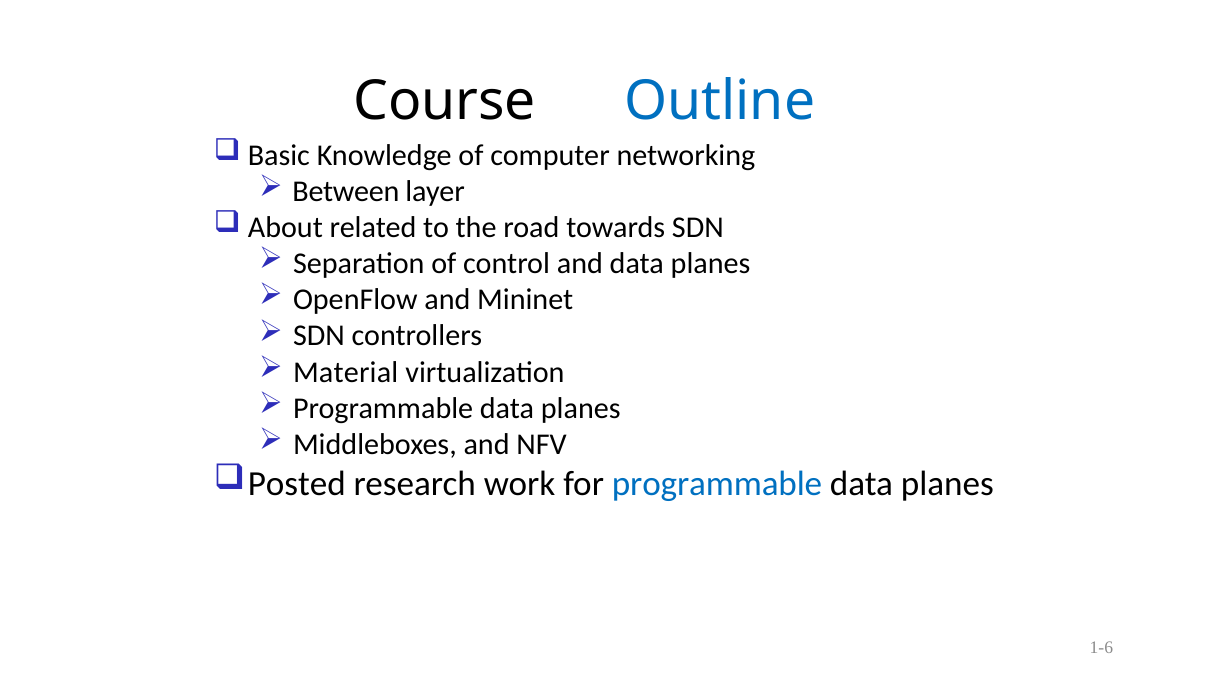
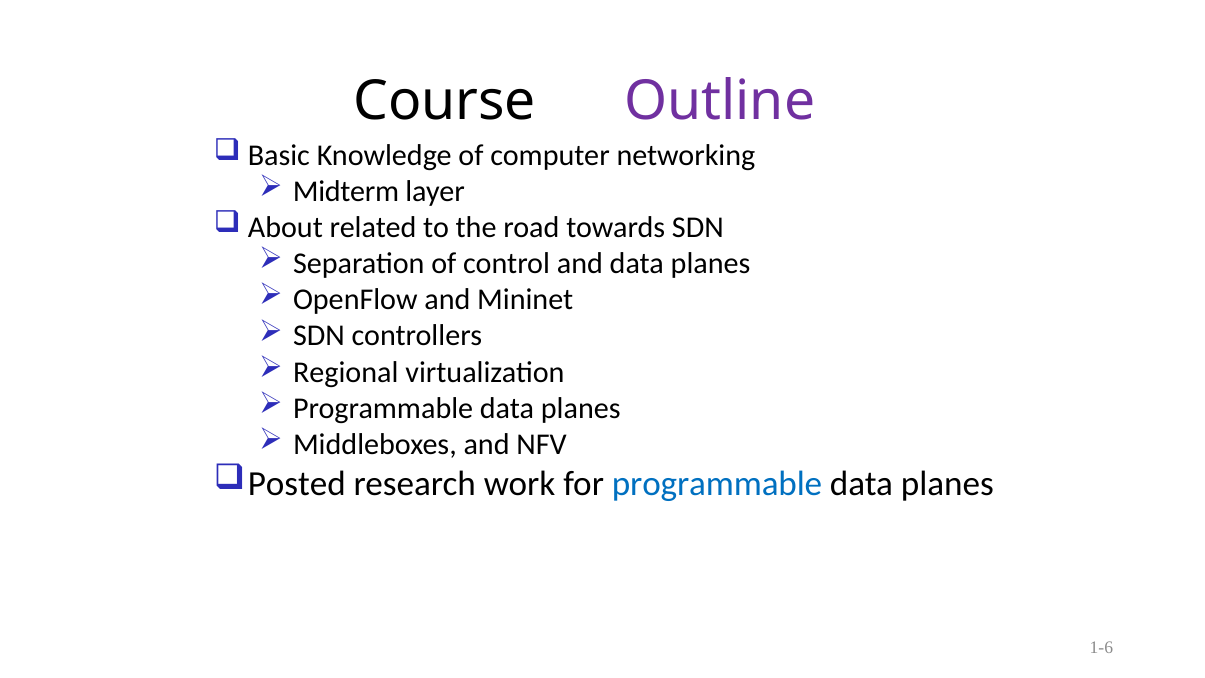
Outline colour: blue -> purple (720, 101)
Between: Between -> Midterm (346, 191)
Material: Material -> Regional (346, 372)
